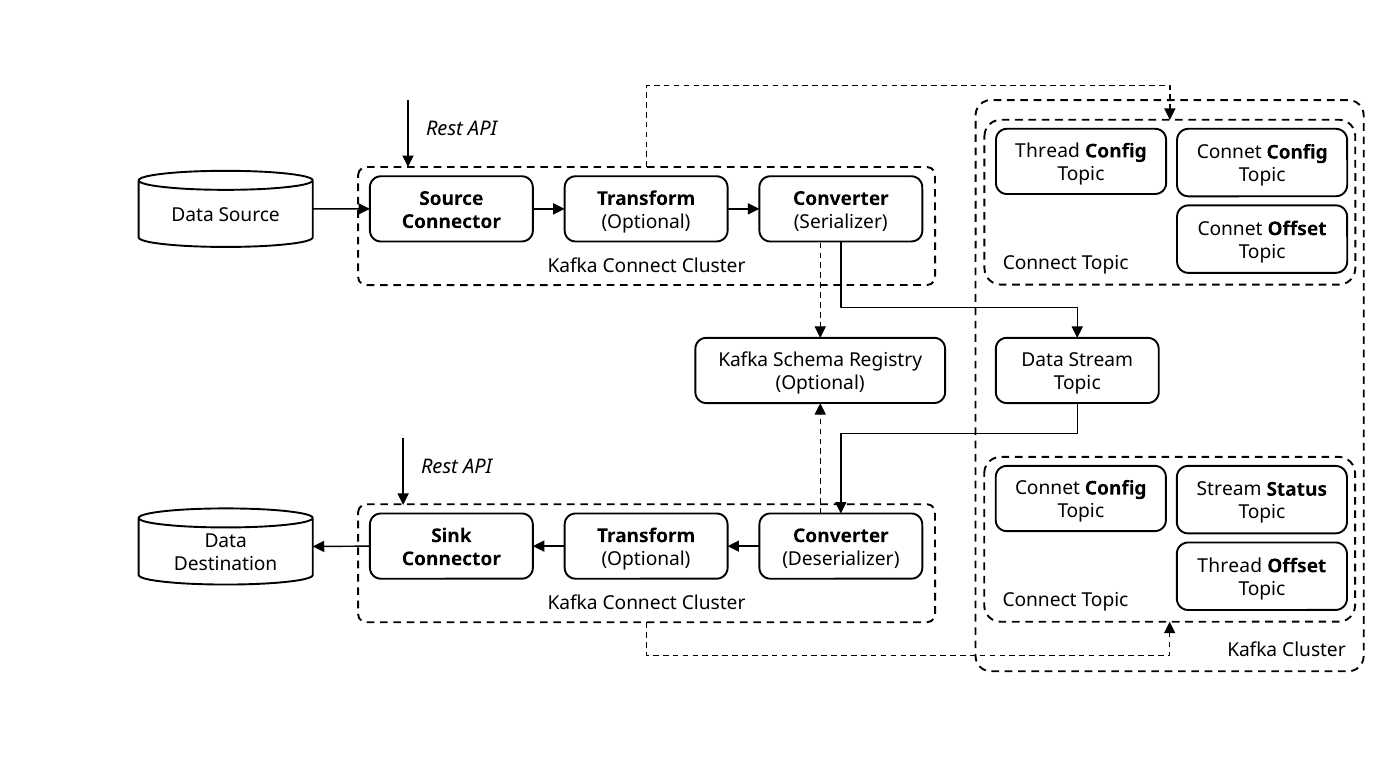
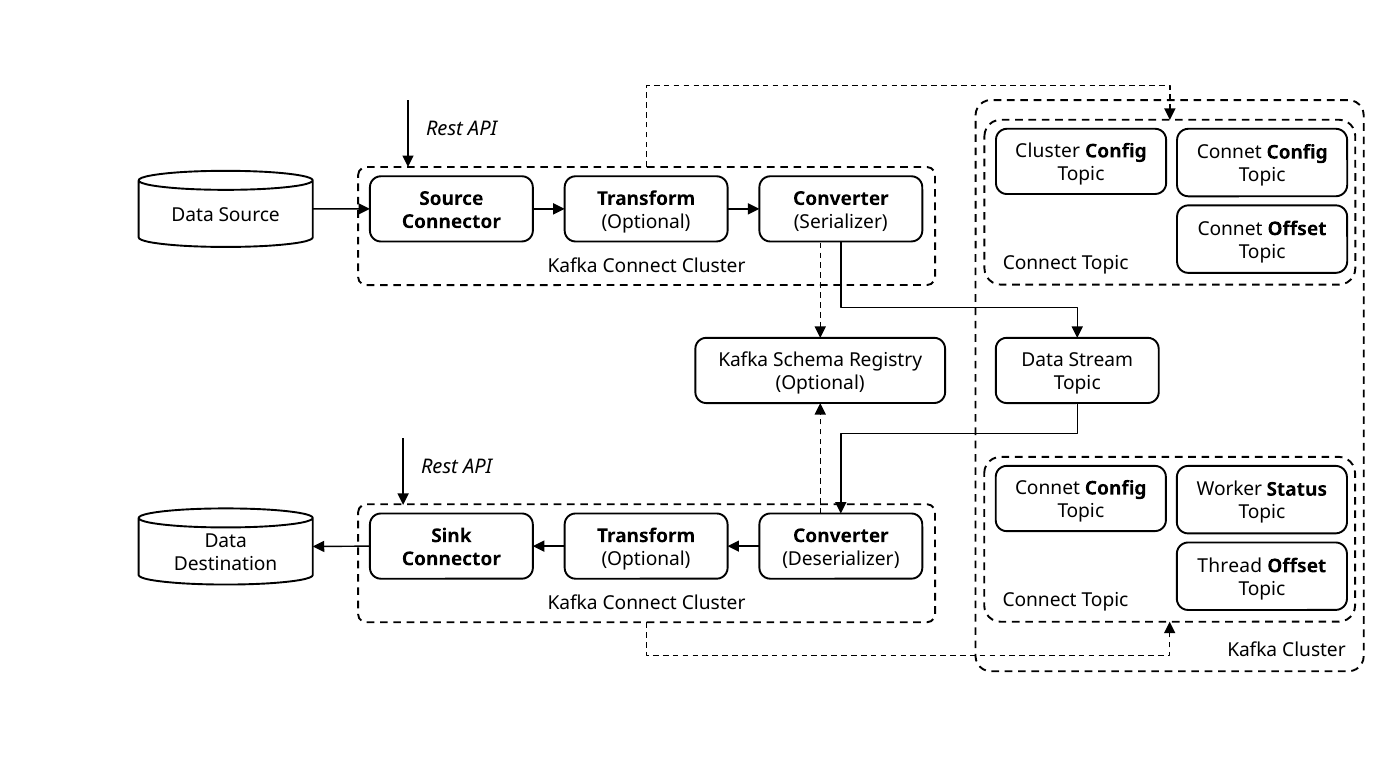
Thread: Thread -> Cluster (1048, 151)
Stream: Stream -> Worker (1229, 490)
